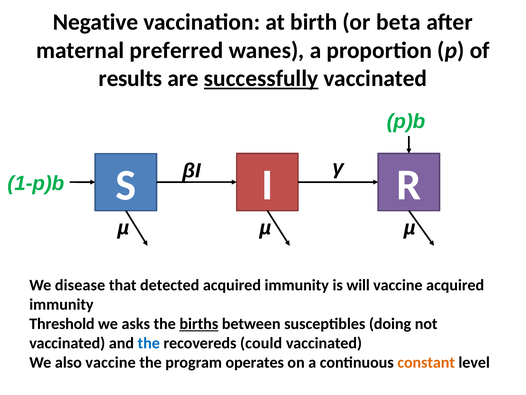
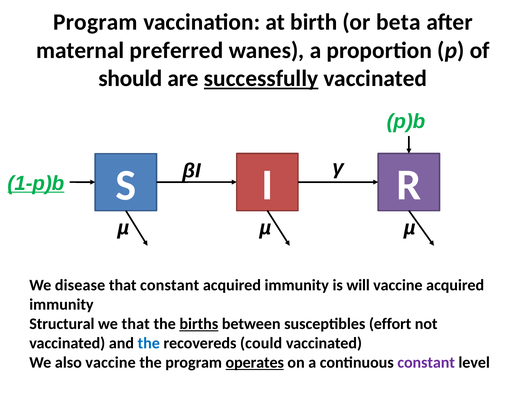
Negative: Negative -> Program (95, 22)
results: results -> should (130, 78)
1-p)b underline: none -> present (36, 183)
that detected: detected -> constant (170, 285)
Threshold: Threshold -> Structural (62, 324)
we asks: asks -> that (136, 324)
doing: doing -> effort (390, 324)
operates underline: none -> present (255, 362)
constant colour: orange -> purple (426, 362)
